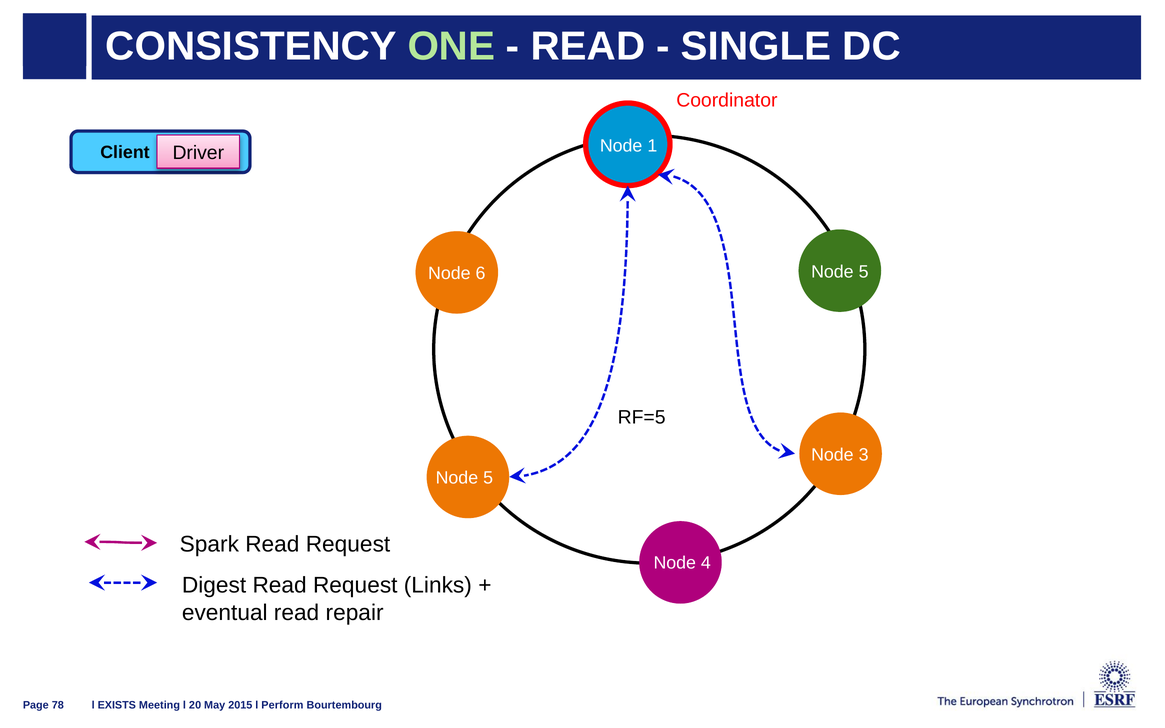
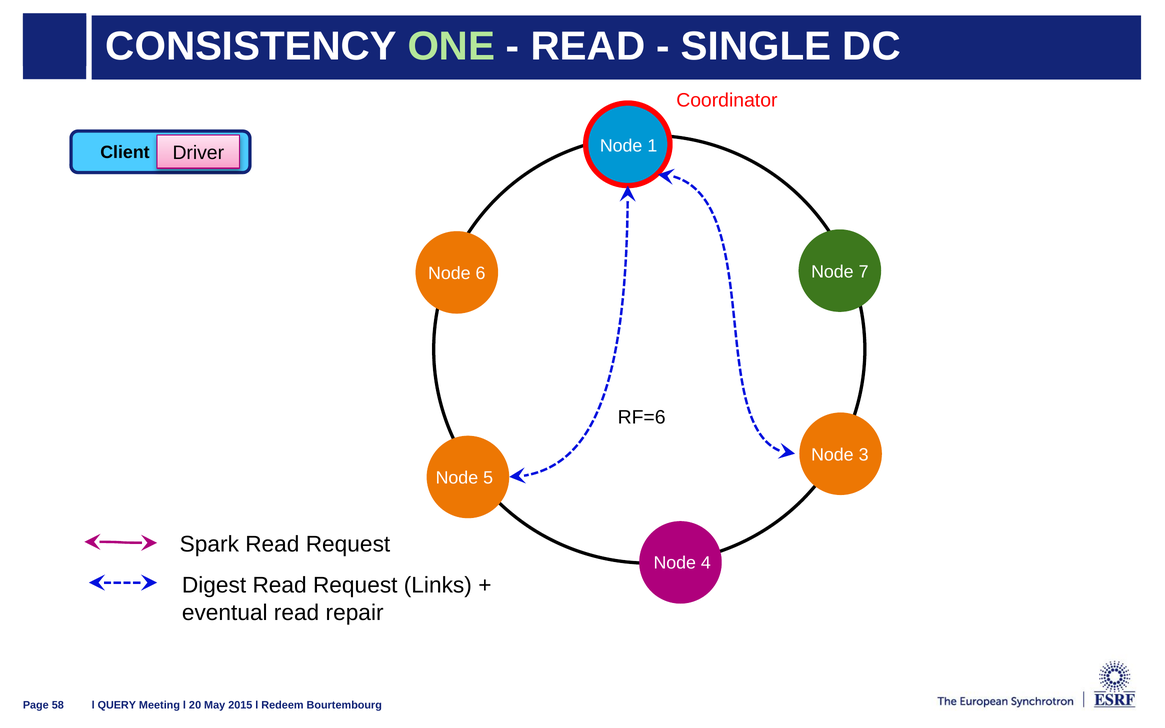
5: 5 -> 7 (864, 272)
RF=5: RF=5 -> RF=6 (642, 418)
78: 78 -> 58 (58, 705)
EXISTS: EXISTS -> QUERY (117, 705)
Perform: Perform -> Redeem (282, 705)
